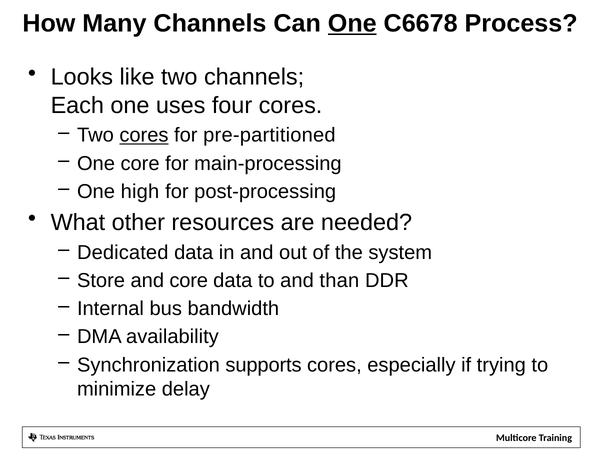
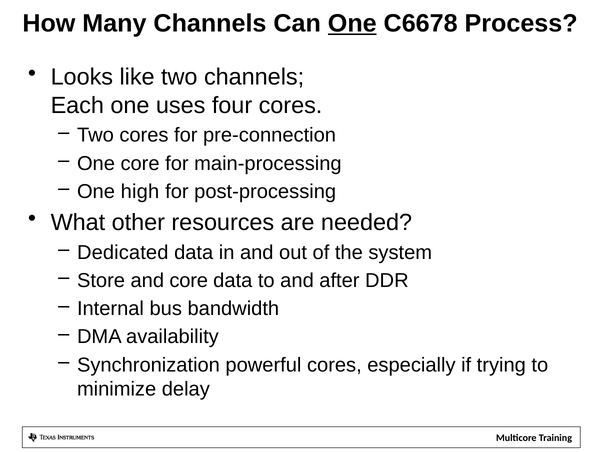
cores underline: present -> none (144, 135)
pre-partitioned: pre-partitioned -> pre-connection (270, 135)
than: than -> after (339, 281)
supports: supports -> powerful (263, 365)
